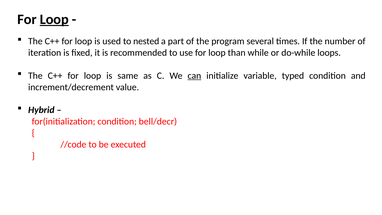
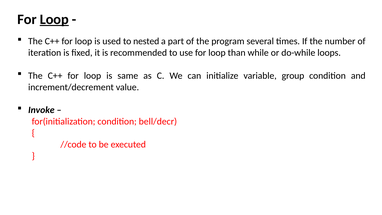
can underline: present -> none (194, 76)
typed: typed -> group (293, 76)
Hybrid: Hybrid -> Invoke (41, 110)
